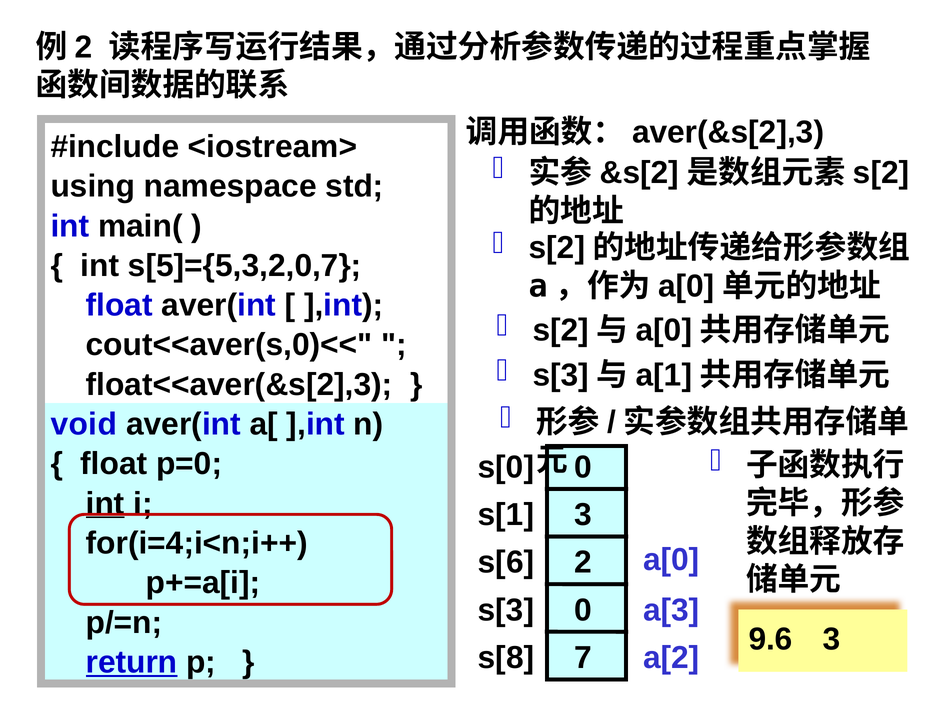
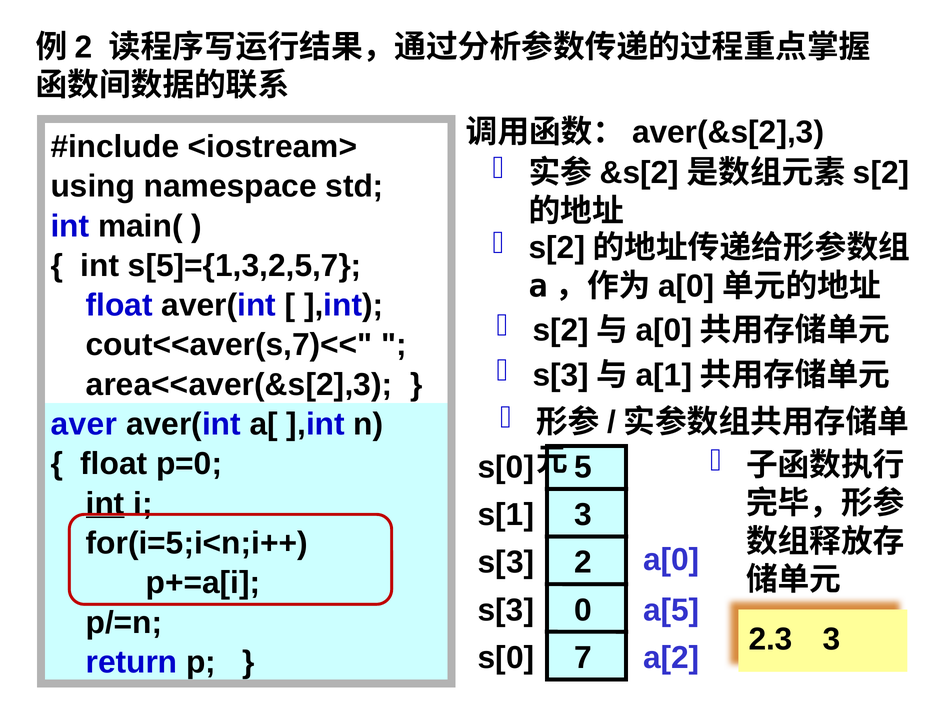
s[5]={5,3,2,0,7: s[5]={5,3,2,0,7 -> s[5]={1,3,2,5,7 (245, 266)
cout<<aver(s,0)<<: cout<<aver(s,0)<< -> cout<<aver(s,7)<< (229, 345)
float<<aver(&s[2],3: float<<aver(&s[2],3 -> area<<aver(&s[2],3 (239, 385)
void: void -> aver (84, 424)
s[0 0: 0 -> 5 (583, 467)
for(i=4;i<n;i++: for(i=4;i<n;i++ -> for(i=5;i<n;i++ (197, 543)
s[6: s[6 -> s[3 (506, 562)
a[3: a[3 -> a[5 (671, 610)
9.6: 9.6 -> 2.3 (771, 639)
s[8: s[8 -> s[0 (506, 658)
return underline: present -> none (132, 662)
